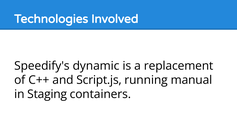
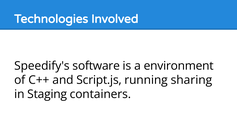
dynamic: dynamic -> software (96, 66)
replacement: replacement -> environment (179, 66)
manual: manual -> sharing (191, 80)
